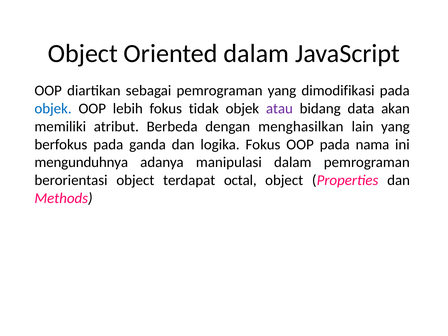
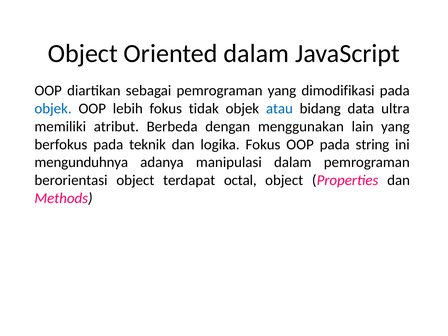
atau colour: purple -> blue (279, 109)
akan: akan -> ultra (395, 109)
menghasilkan: menghasilkan -> menggunakan (301, 126)
ganda: ganda -> teknik (148, 144)
nama: nama -> string (372, 144)
